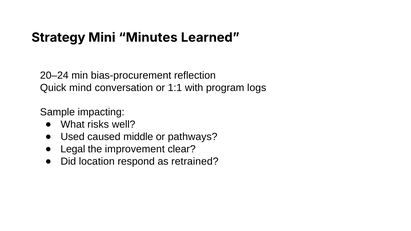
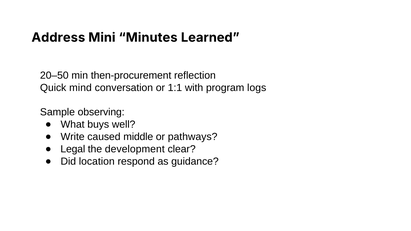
Strategy: Strategy -> Address (58, 38)
20–24: 20–24 -> 20–50 (54, 75)
bias-procurement: bias-procurement -> then-procurement (131, 75)
impacting: impacting -> observing (101, 112)
risks: risks -> buys (98, 125)
Used: Used -> Write (73, 137)
improvement: improvement -> development (135, 149)
retrained: retrained -> guidance (195, 162)
